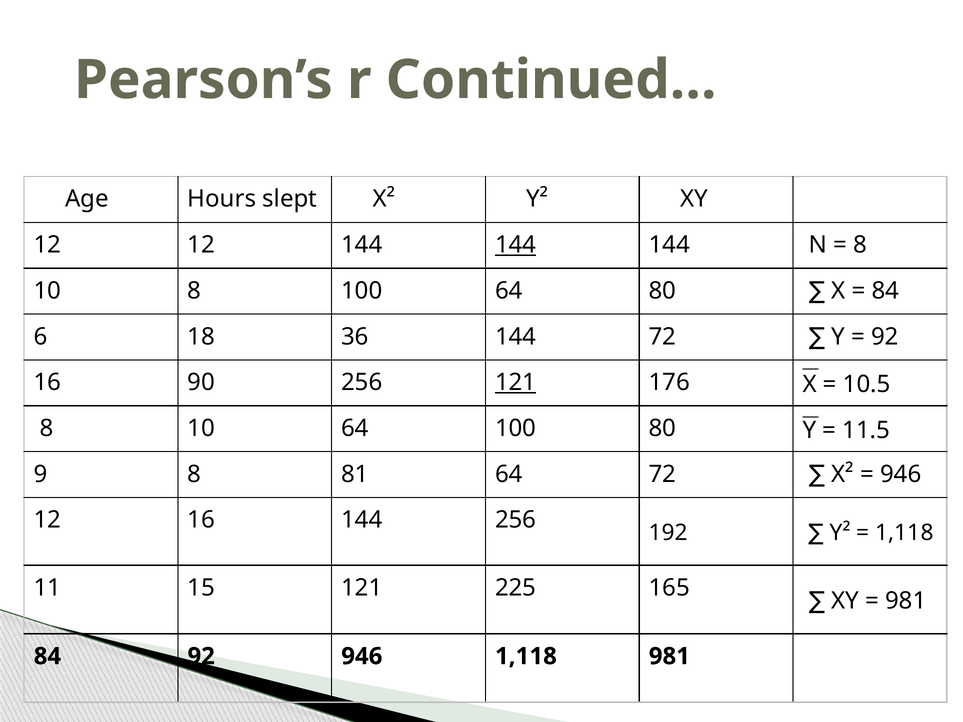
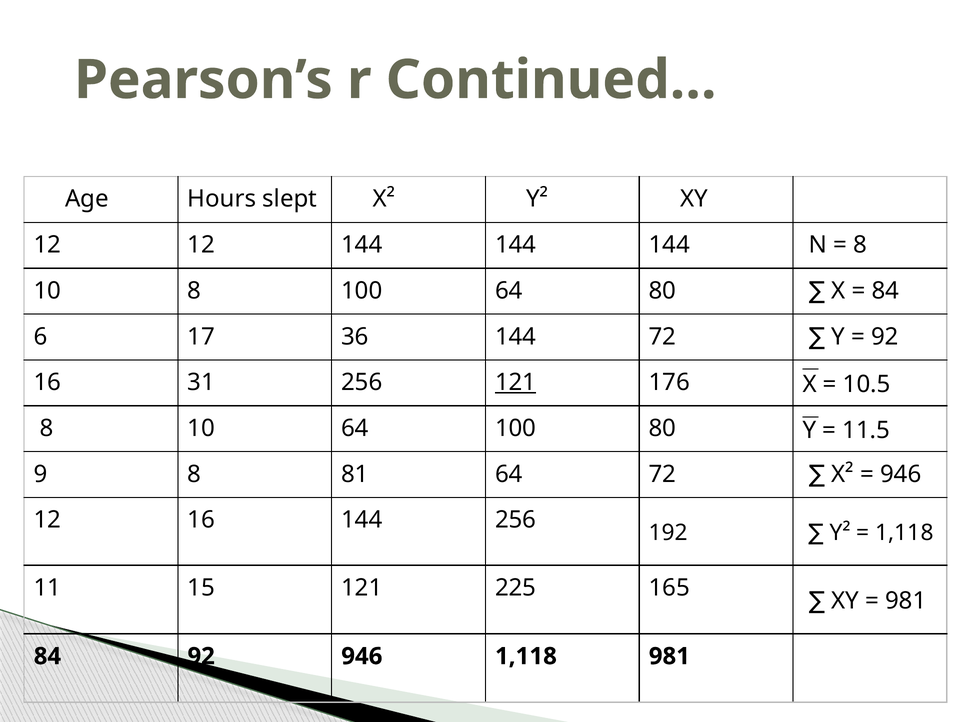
144 underline: present -> none (516, 245)
18: 18 -> 17 (201, 337)
90: 90 -> 31 (201, 383)
